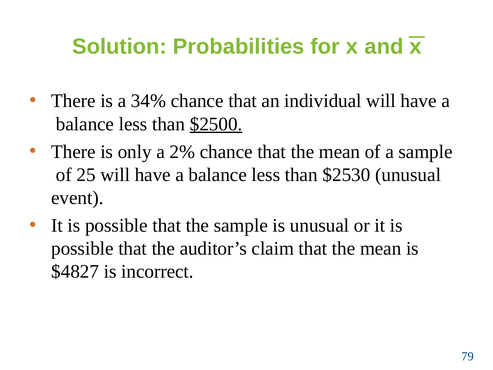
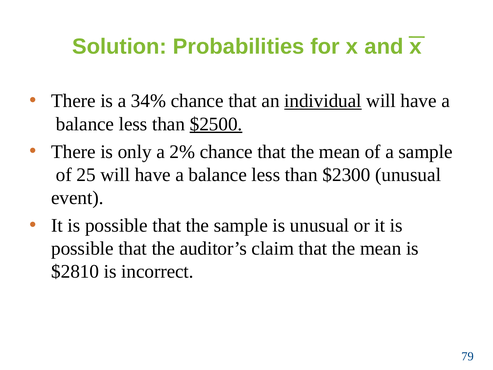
individual underline: none -> present (323, 101)
$2530: $2530 -> $2300 (346, 175)
$4827: $4827 -> $2810 (75, 271)
